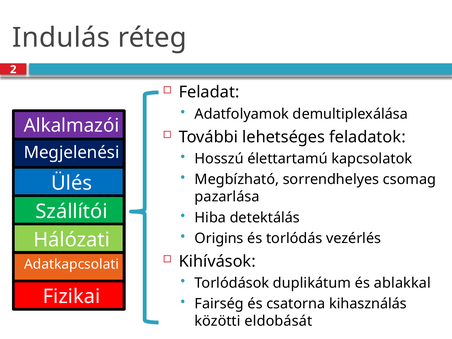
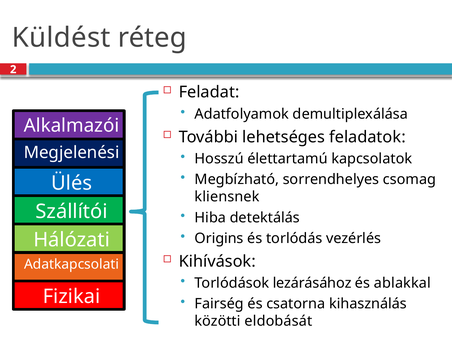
Indulás: Indulás -> Küldést (61, 38)
pazarlása: pazarlása -> kliensnek (227, 197)
duplikátum: duplikátum -> lezárásához (312, 283)
